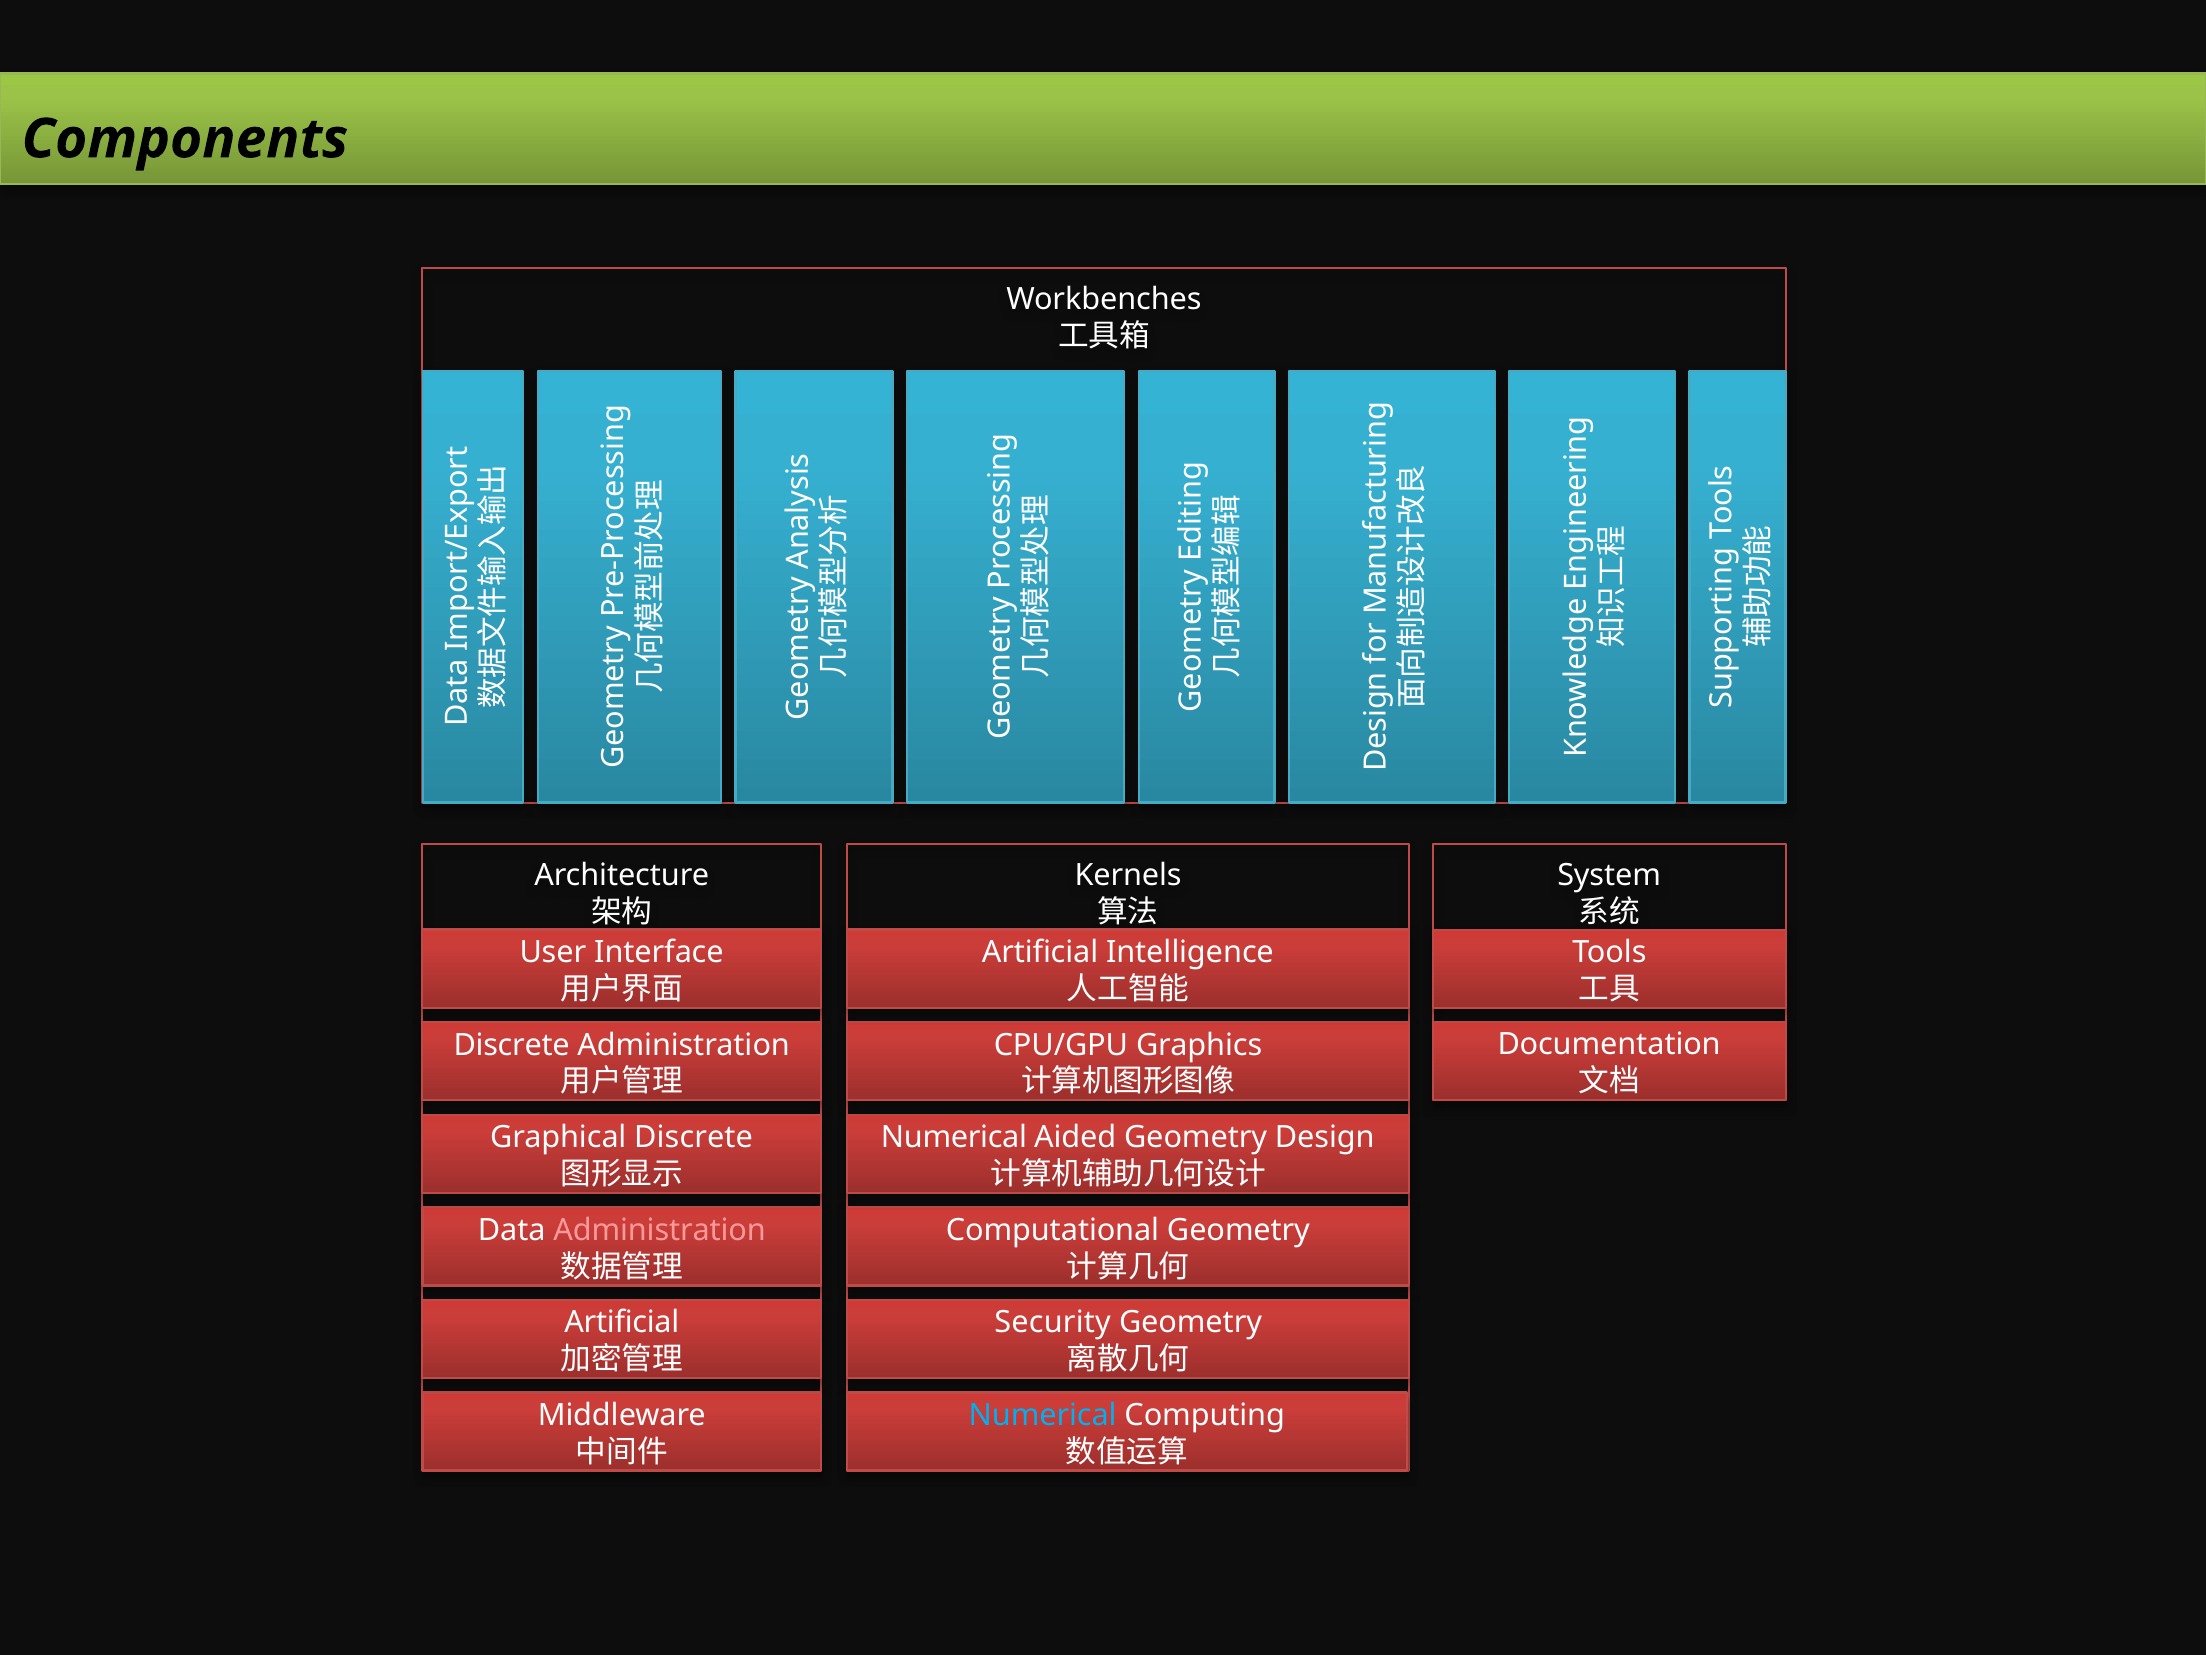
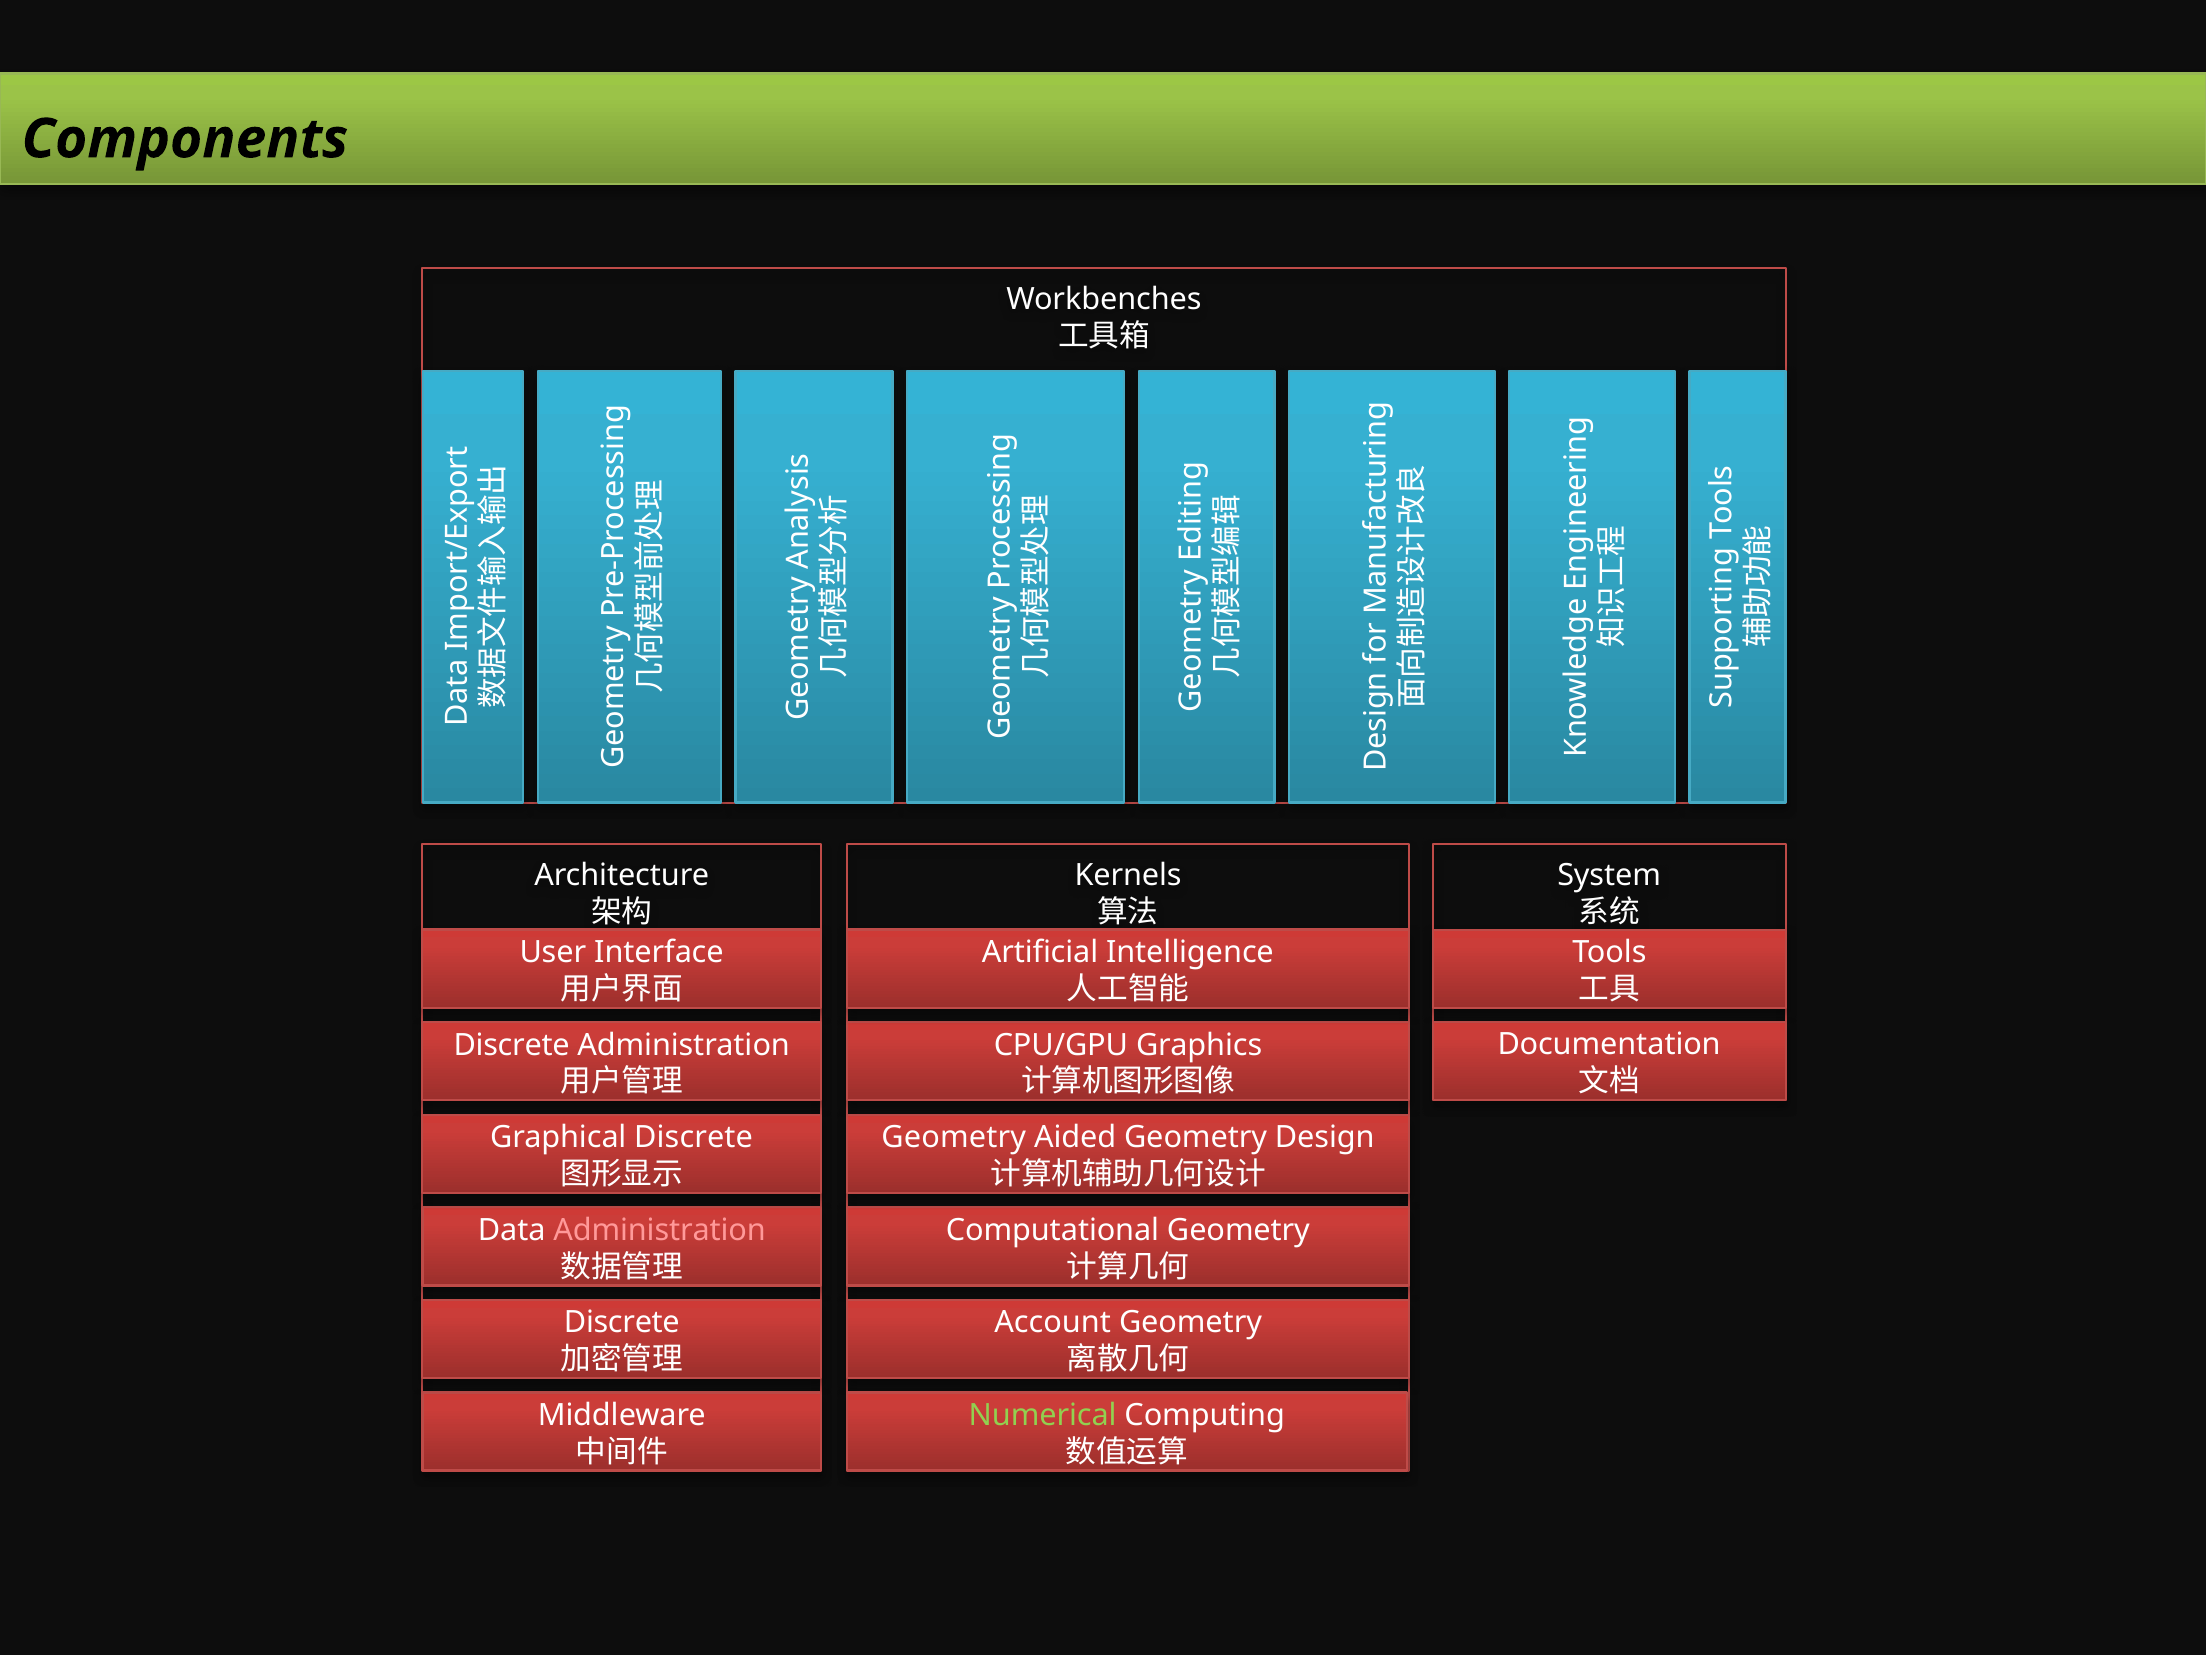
Numerical: Numerical -> Geometry (954, 1137)
Artificial: Artificial -> Discrete (622, 1322)
Security: Security -> Account (1053, 1322)
Numerical colour: light blue -> light green (1043, 1415)
